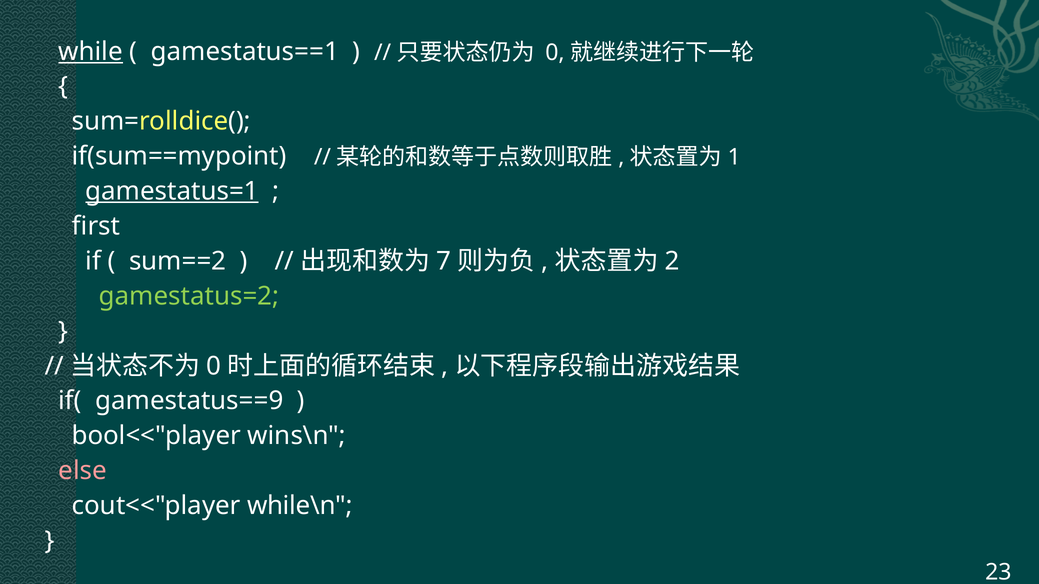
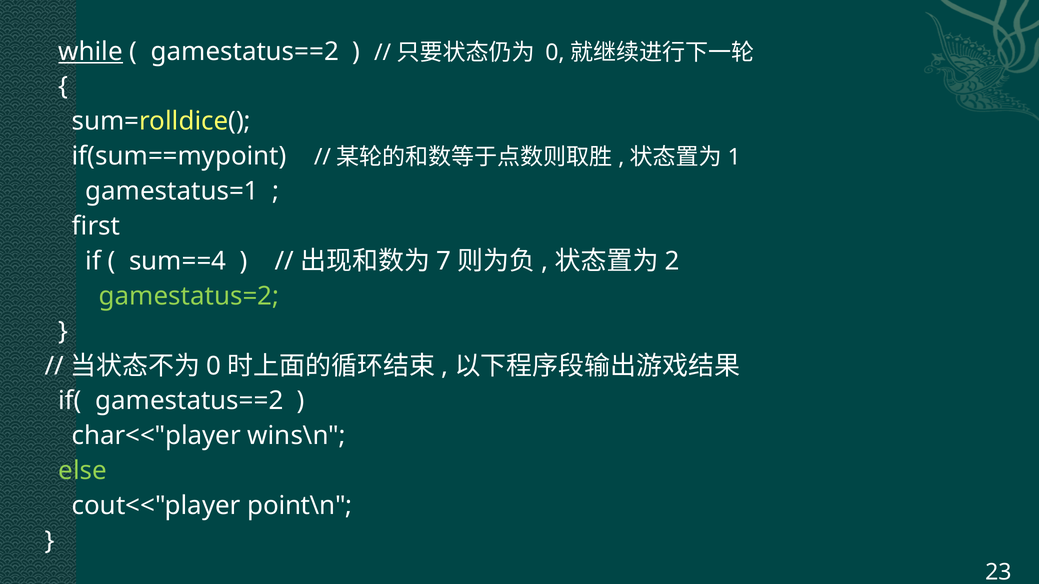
gamestatus==1: gamestatus==1 -> gamestatus==2 (245, 51)
gamestatus=1 underline: present -> none (172, 191)
sum==2: sum==2 -> sum==4 (178, 261)
if( gamestatus==9: gamestatus==9 -> gamestatus==2 (189, 401)
bool<<"player: bool<<"player -> char<<"player (156, 436)
else colour: pink -> light green (83, 471)
while\n: while\n -> point\n (300, 506)
